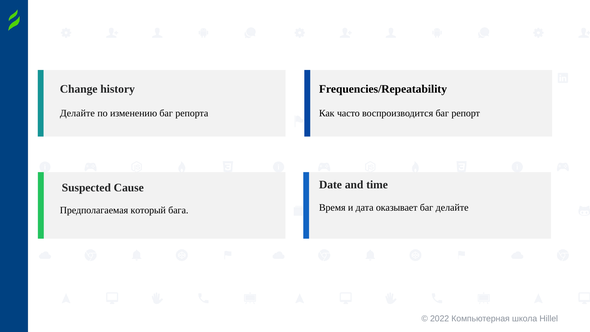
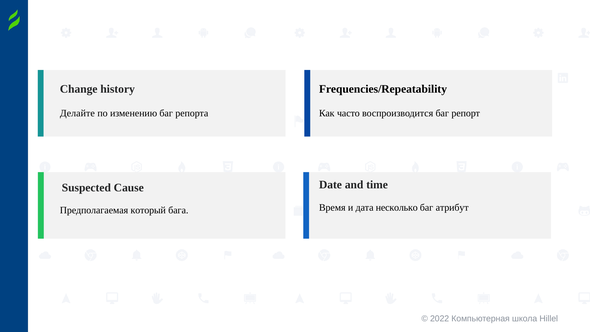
оказывает: оказывает -> несколько (397, 208)
баг делайте: делайте -> атрибут (452, 208)
